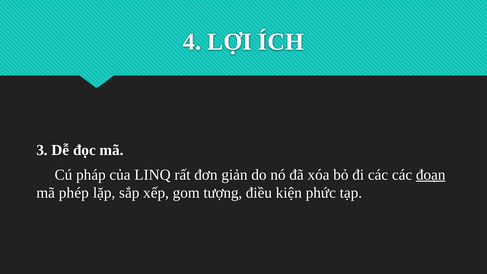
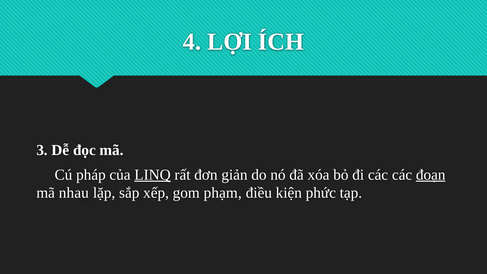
LINQ underline: none -> present (153, 175)
phép: phép -> nhau (74, 193)
tượng: tượng -> phạm (223, 193)
